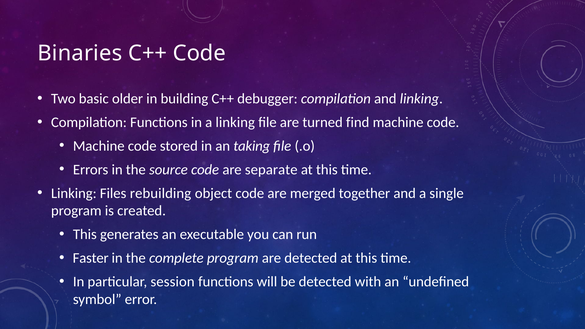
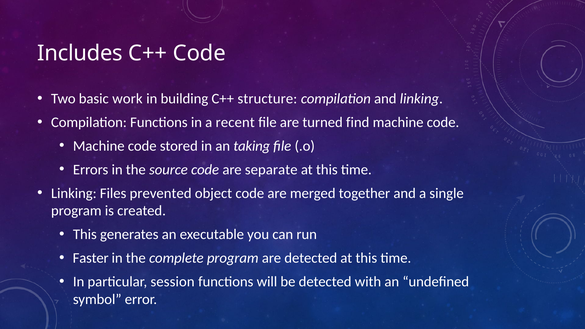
Binaries: Binaries -> Includes (80, 53)
older: older -> work (127, 99)
debugger: debugger -> structure (267, 99)
a linking: linking -> recent (235, 122)
rebuilding: rebuilding -> prevented (161, 193)
